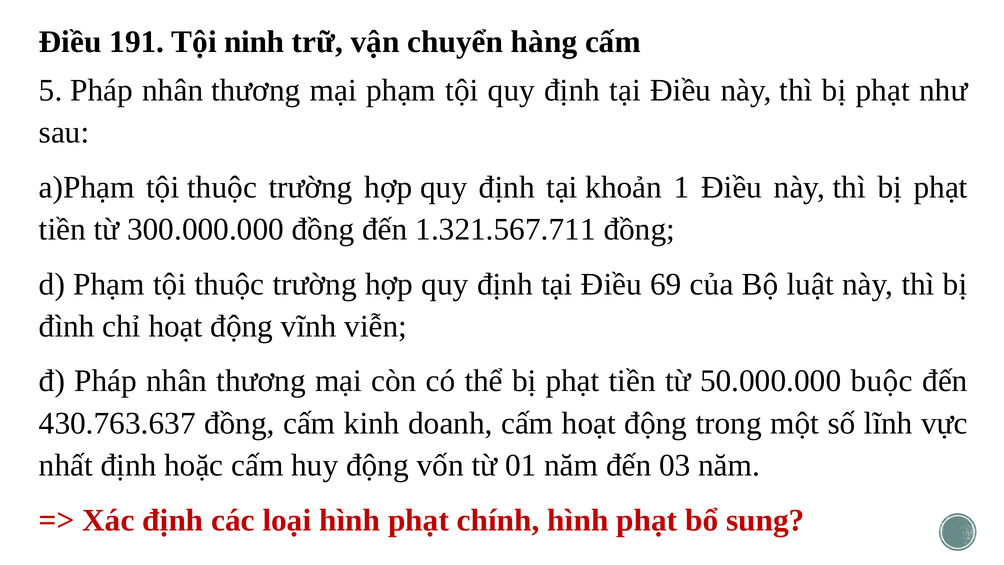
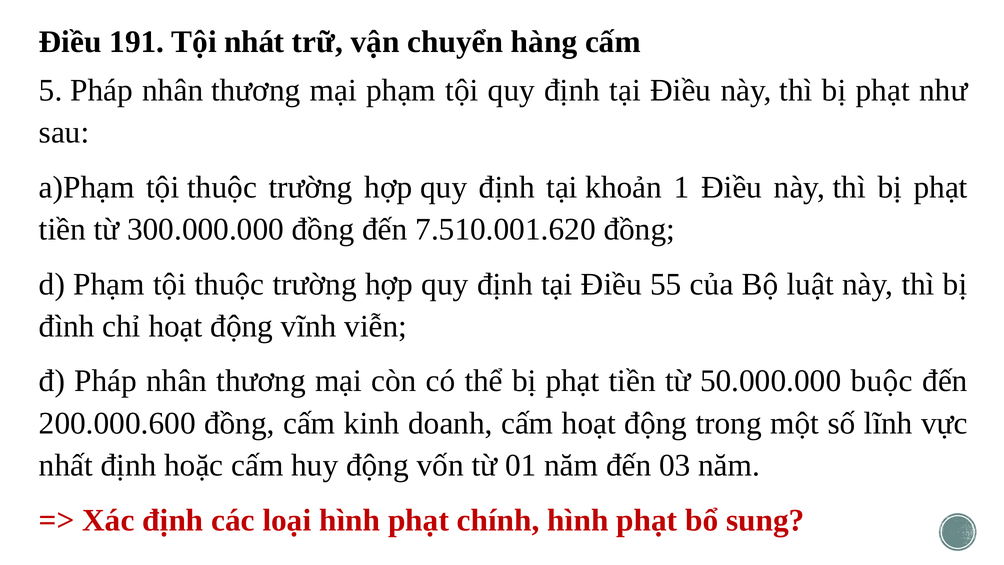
ninh: ninh -> nhát (254, 42)
1.321.567.711: 1.321.567.711 -> 7.510.001.620 (506, 229)
69: 69 -> 55 (666, 284)
430.763.637: 430.763.637 -> 200.000.600 (117, 423)
